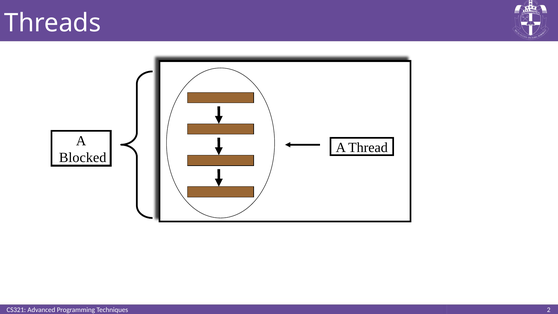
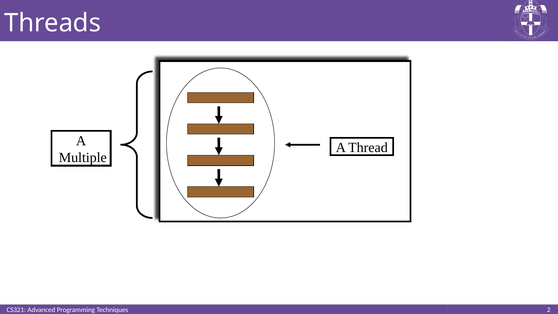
Blocked: Blocked -> Multiple (83, 158)
